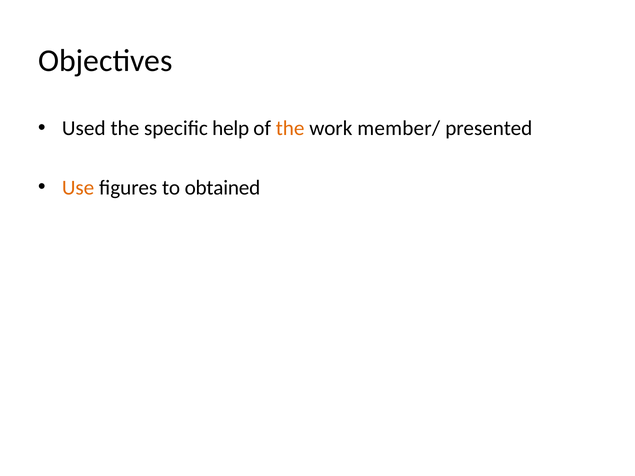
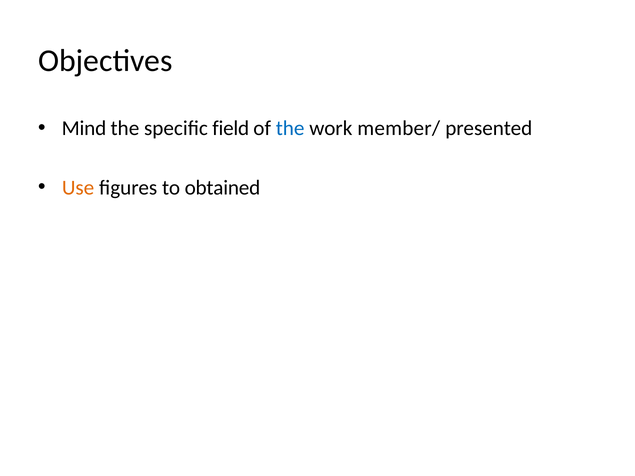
Used: Used -> Mind (84, 128)
help: help -> field (231, 128)
the colour: orange -> blue (290, 128)
